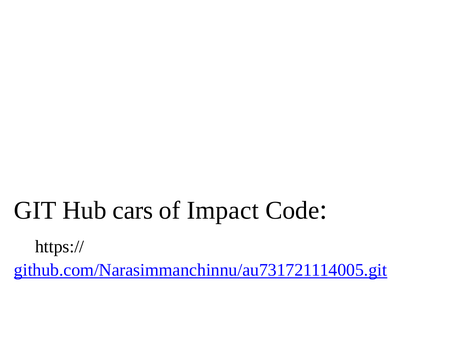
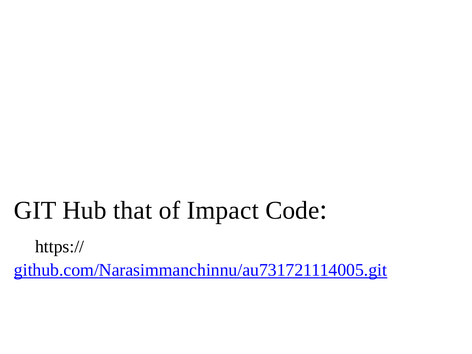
cars: cars -> that (133, 210)
